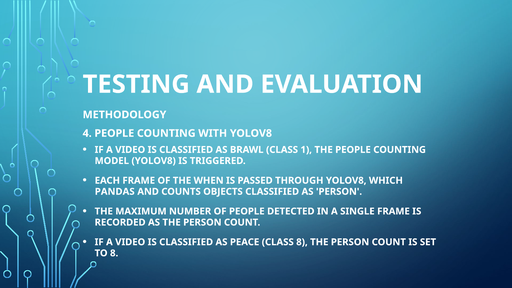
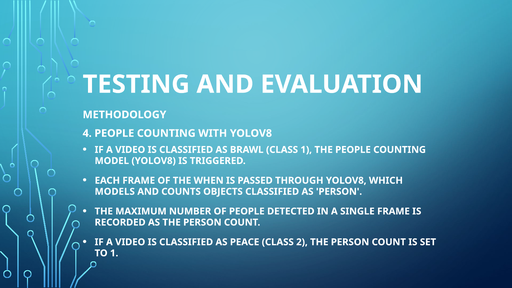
PANDAS: PANDAS -> MODELS (115, 192)
CLASS 8: 8 -> 2 (302, 242)
TO 8: 8 -> 1 (114, 253)
